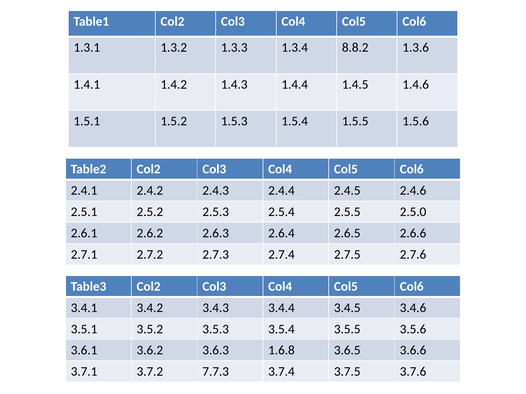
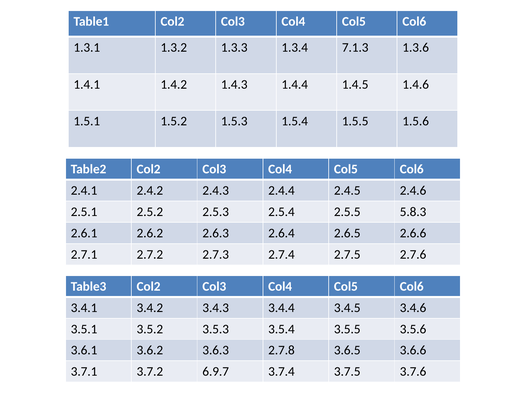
8.8.2: 8.8.2 -> 7.1.3 (355, 48)
2.5.0: 2.5.0 -> 5.8.3 (413, 212)
1.6.8: 1.6.8 -> 2.7.8 (281, 351)
7.7.3: 7.7.3 -> 6.9.7 (216, 372)
